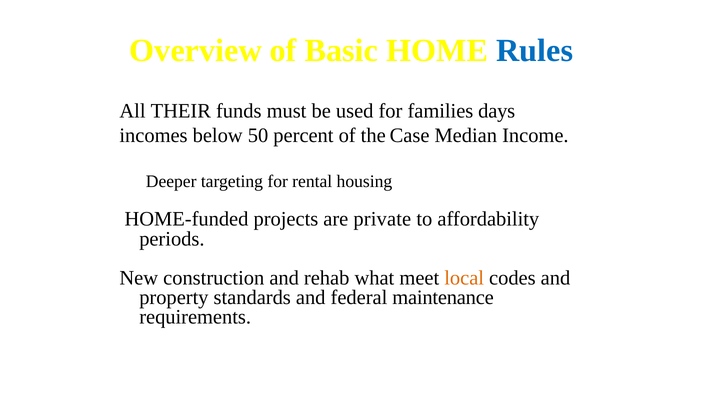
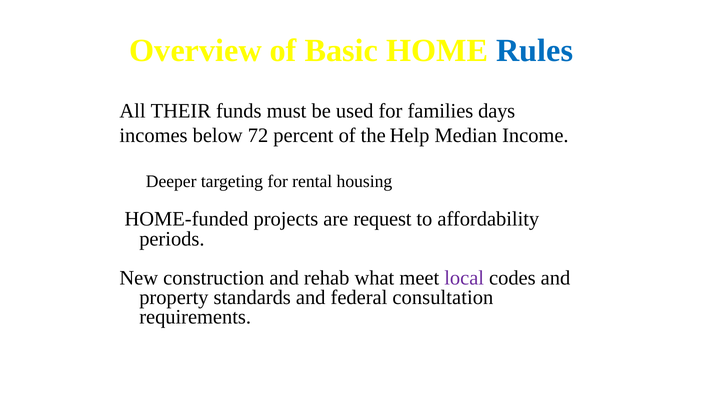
50: 50 -> 72 (258, 135)
Case: Case -> Help (410, 135)
private: private -> request (382, 219)
local colour: orange -> purple (464, 277)
maintenance: maintenance -> consultation (443, 297)
